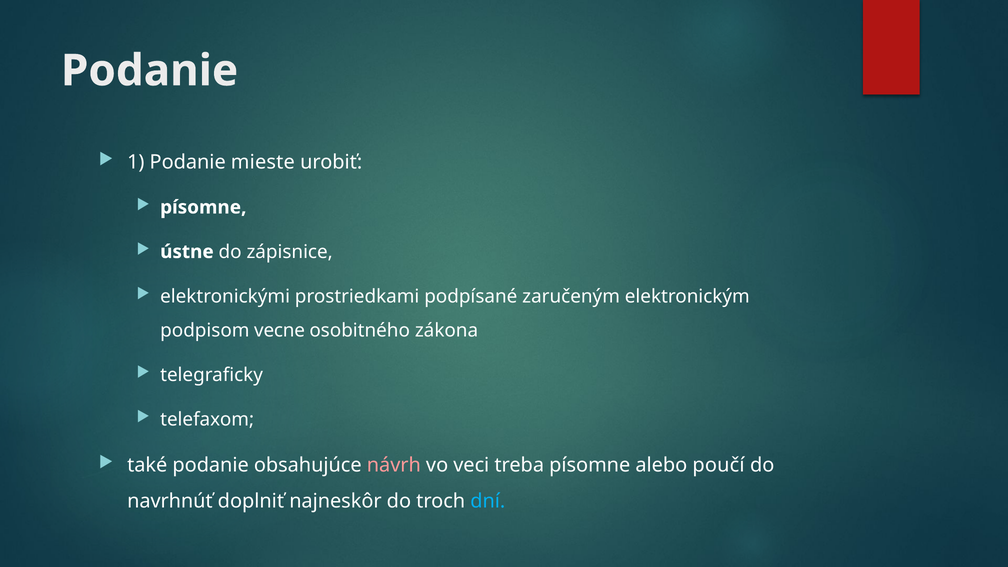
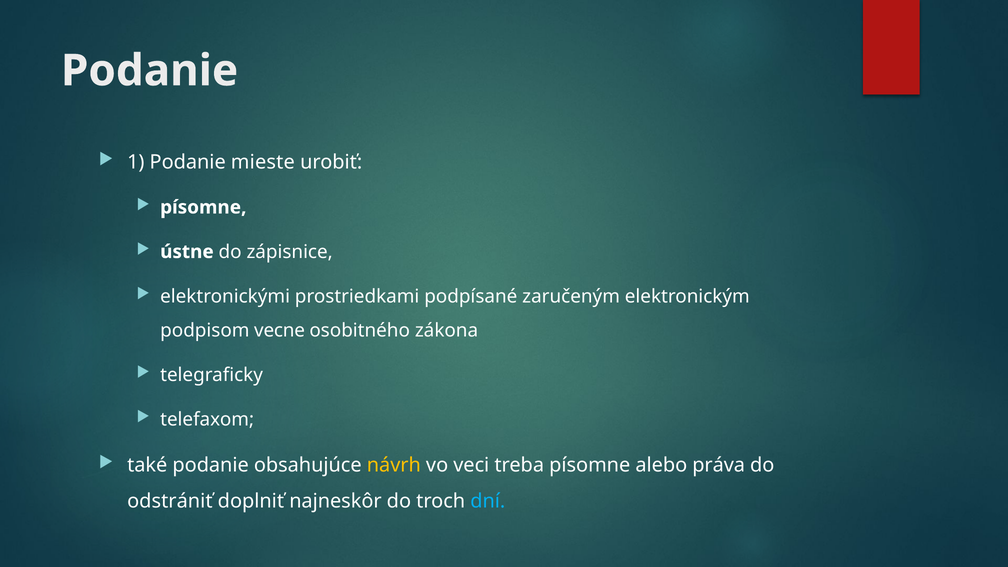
návrh colour: pink -> yellow (394, 465)
poučí: poučí -> práva (719, 465)
navrhnúť: navrhnúť -> odstrániť (170, 501)
